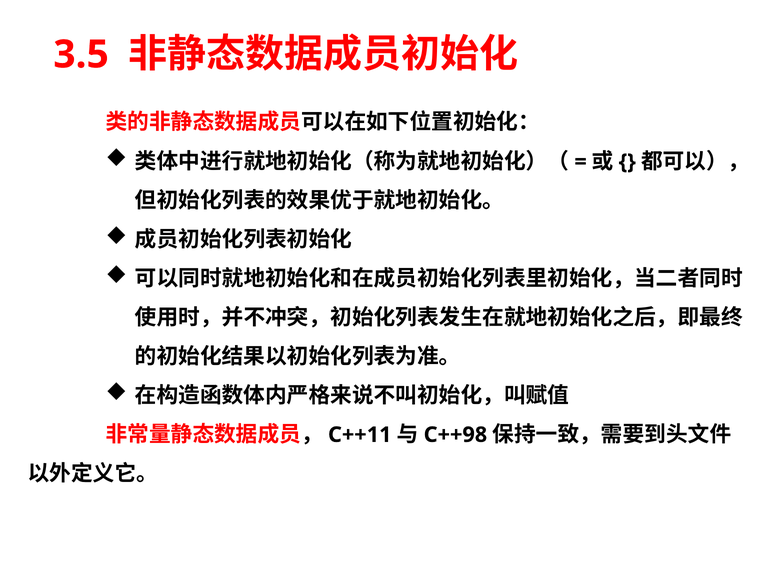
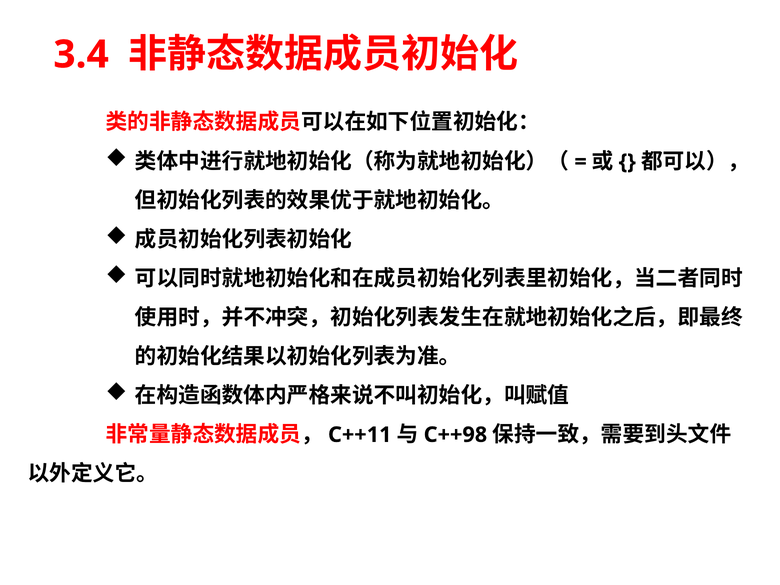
3.5: 3.5 -> 3.4 (81, 55)
